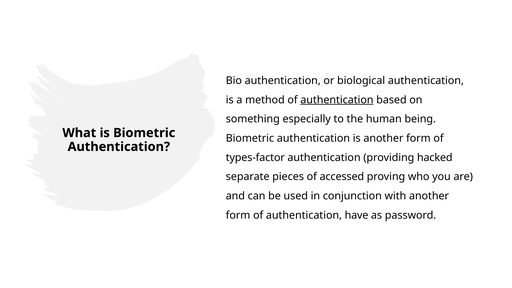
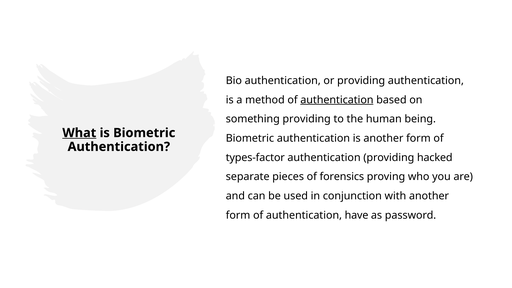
or biological: biological -> providing (361, 81)
something especially: especially -> providing (307, 119)
What underline: none -> present (79, 133)
accessed: accessed -> forensics (342, 177)
